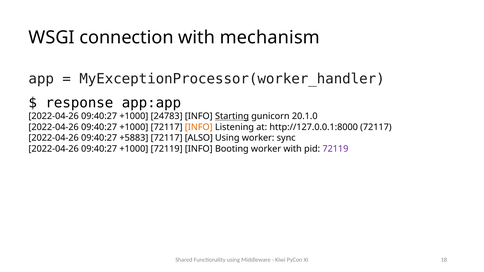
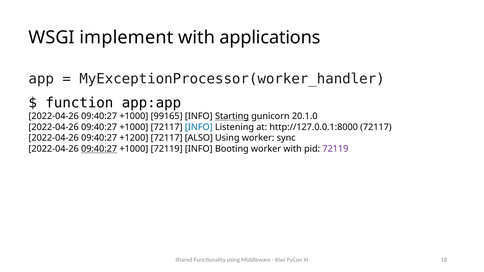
connection: connection -> implement (126, 38)
mechanism: mechanism -> applications (270, 38)
response: response -> function (79, 103)
24783: 24783 -> 99165 (167, 116)
INFO colour: orange -> blue (199, 127)
+5883: +5883 -> +1200 (134, 138)
09:40:27 underline: none -> present (99, 149)
